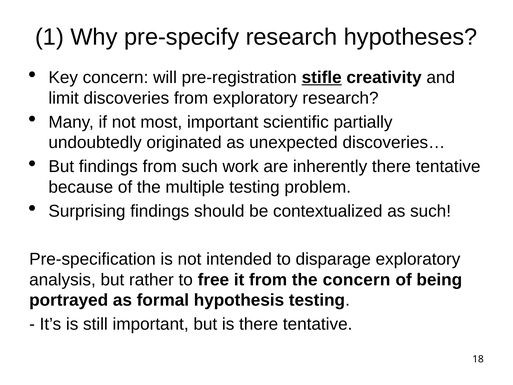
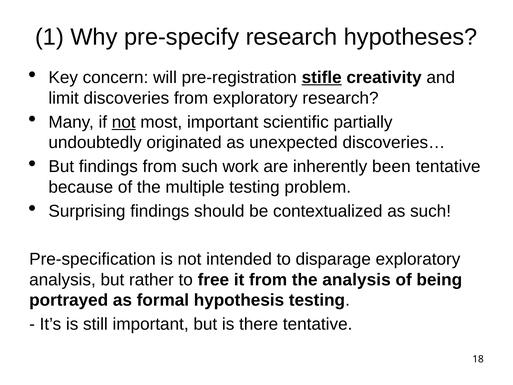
not underline: none -> present (124, 122)
inherently there: there -> been (391, 166)
the concern: concern -> analysis (357, 280)
